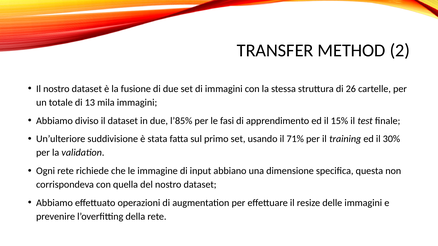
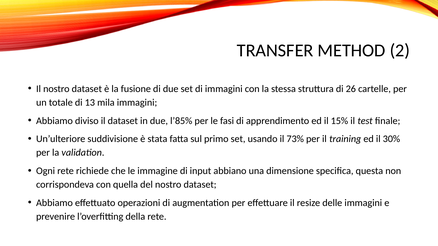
71%: 71% -> 73% (295, 139)
